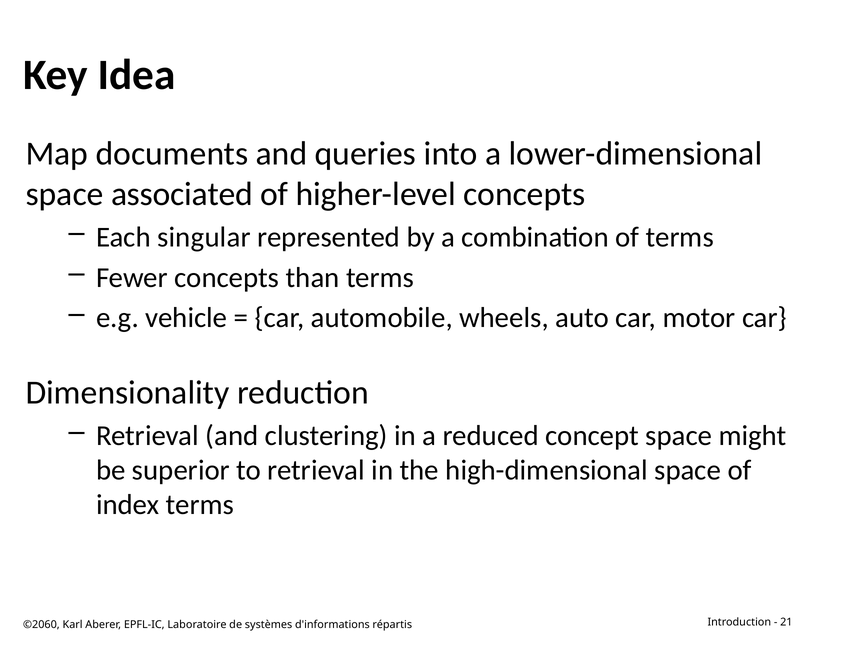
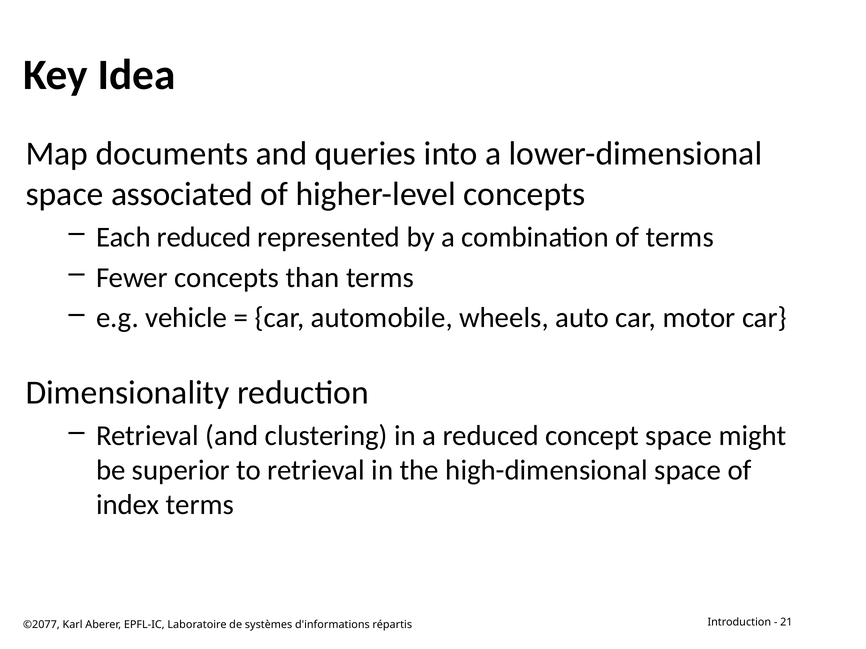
Each singular: singular -> reduced (204, 237)
©2060: ©2060 -> ©2077 (41, 625)
